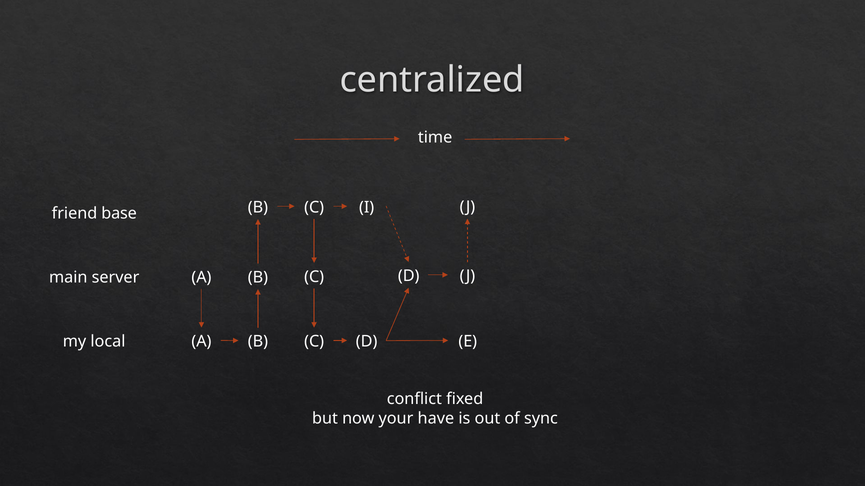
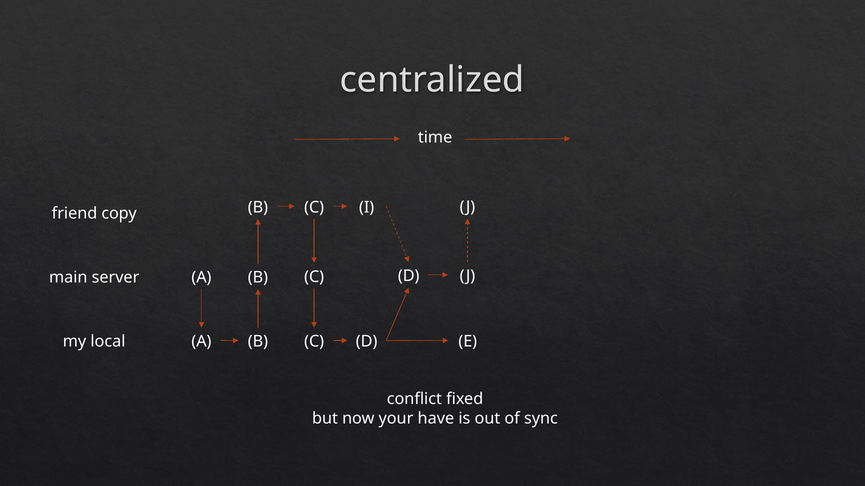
base: base -> copy (119, 213)
